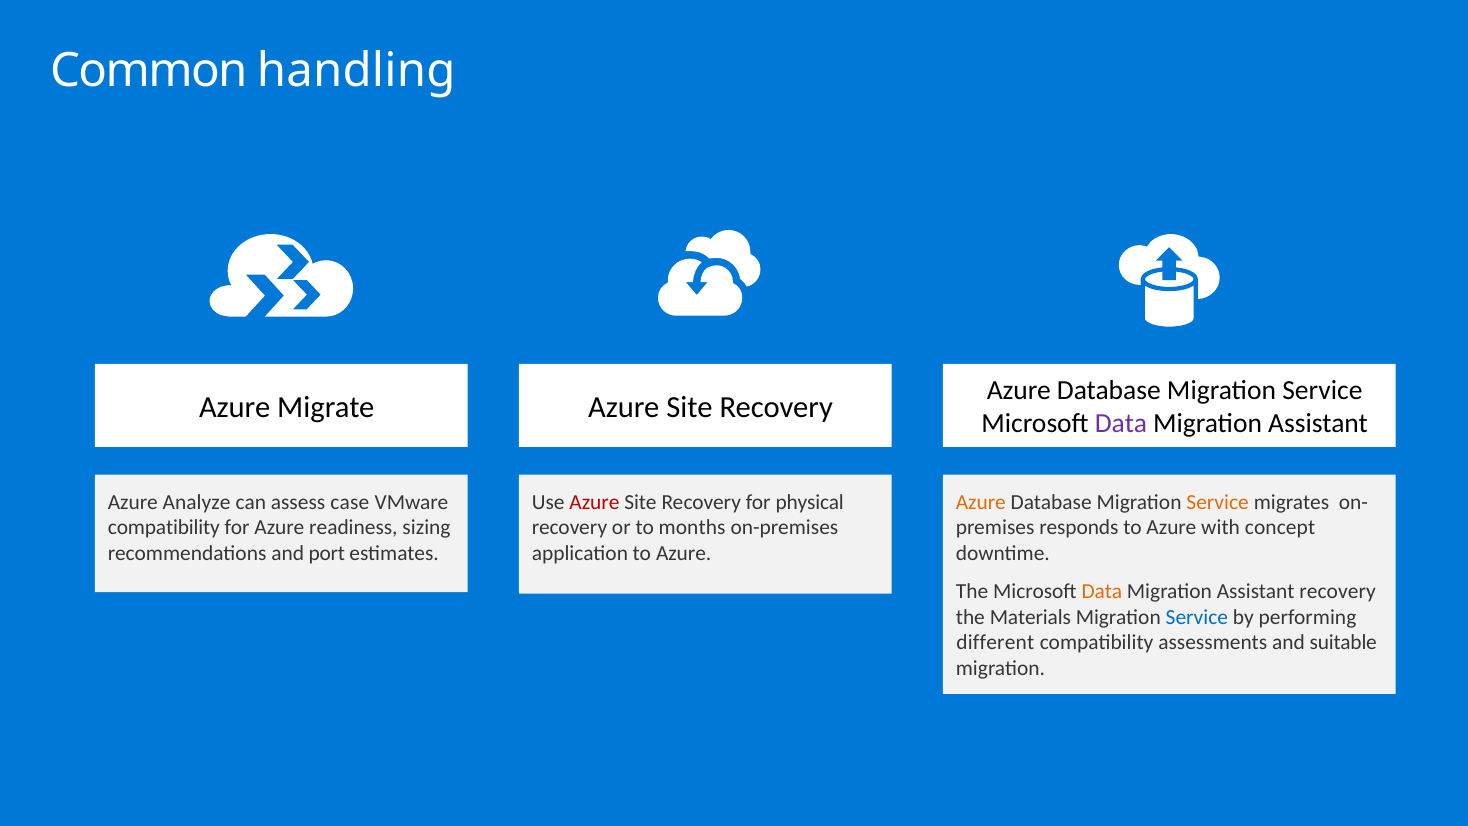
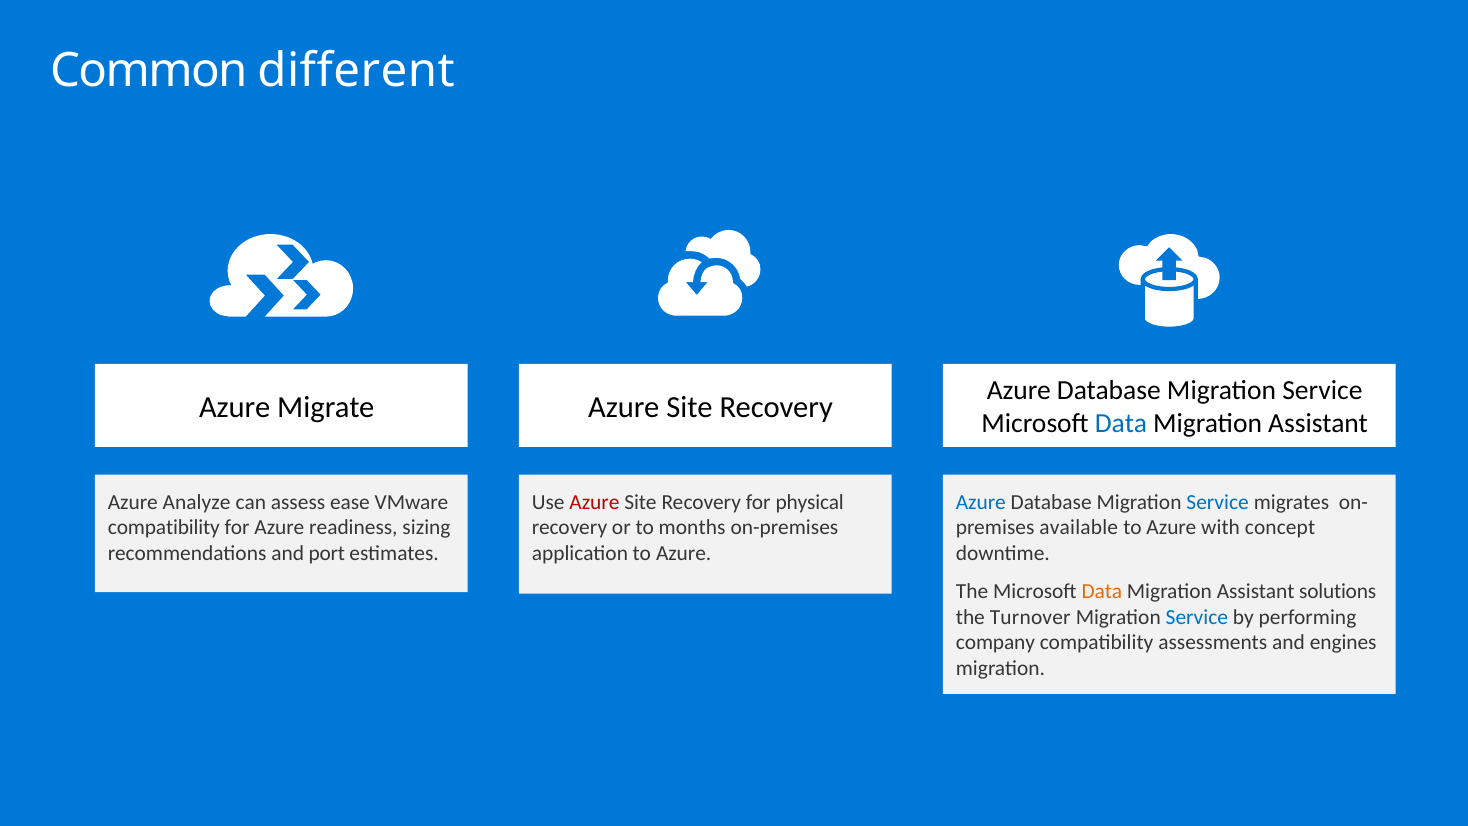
handling: handling -> different (356, 71)
Data colour: purple -> blue (1121, 424)
case: case -> ease (350, 502)
Azure colour: orange -> blue (981, 502)
Service colour: orange -> blue (1218, 502)
responds: responds -> available (1079, 528)
Assistant recovery: recovery -> solutions (1338, 591)
Materials: Materials -> Turnover (1030, 617)
different: different -> company (995, 643)
suitable: suitable -> engines (1343, 643)
